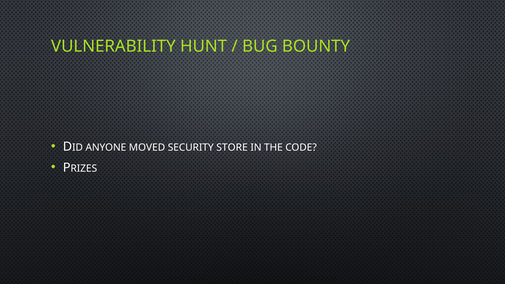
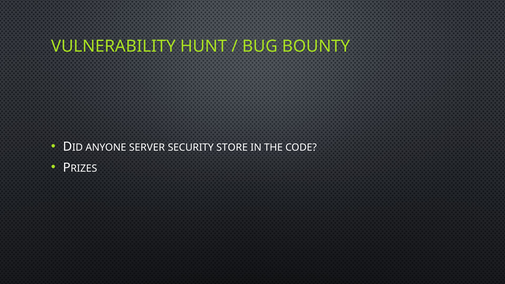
MOVED: MOVED -> SERVER (147, 148)
